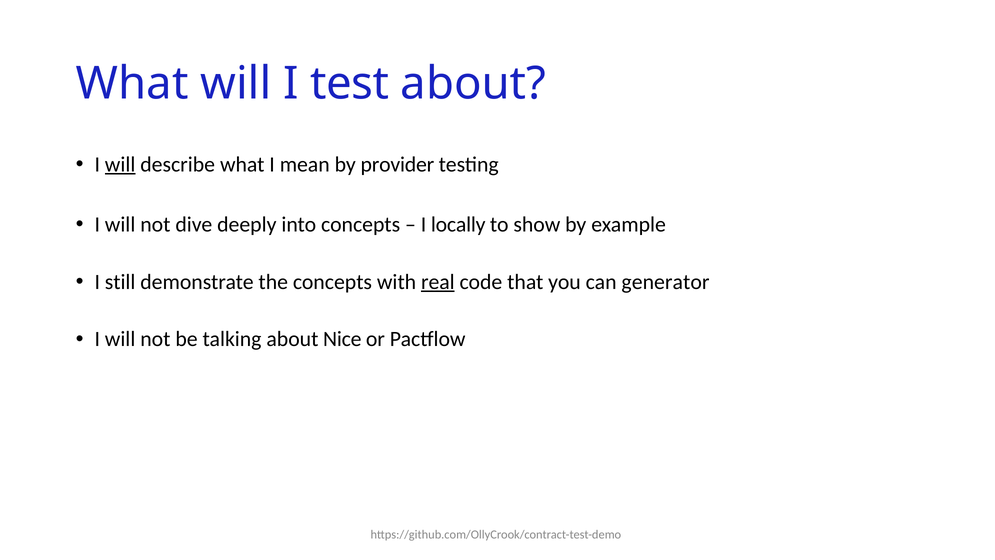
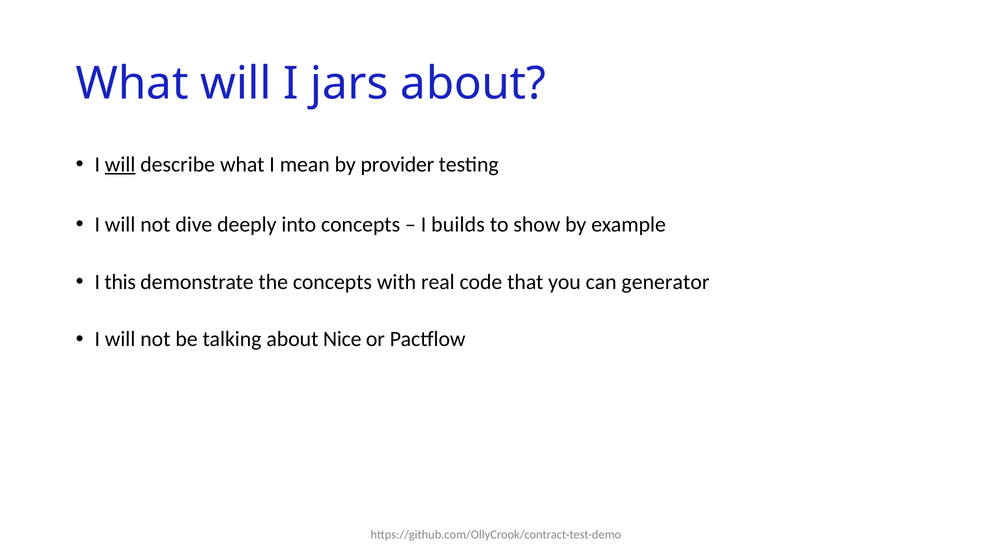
test: test -> jars (350, 84)
locally: locally -> builds (458, 224)
still: still -> this (120, 282)
real underline: present -> none (438, 282)
